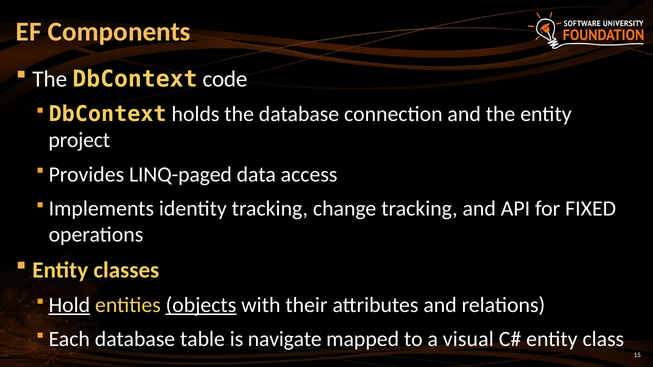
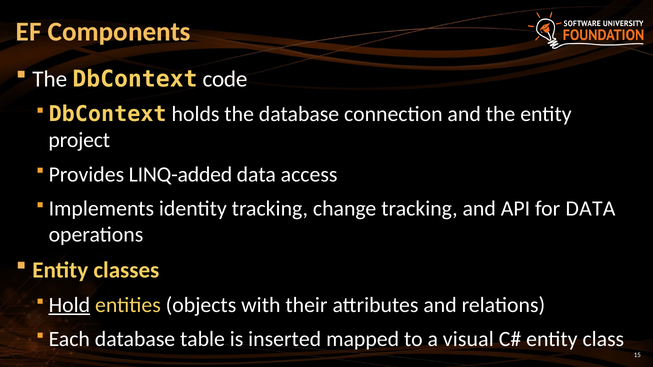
LINQ-paged: LINQ-paged -> LINQ-added (181, 175)
for FIXED: FIXED -> DATA (591, 209)
objects underline: present -> none (201, 305)
navigate: navigate -> inserted (285, 340)
